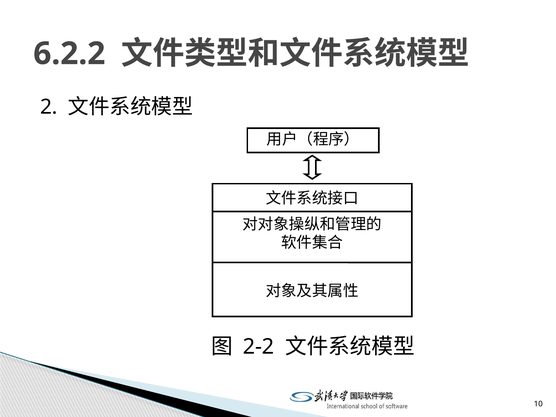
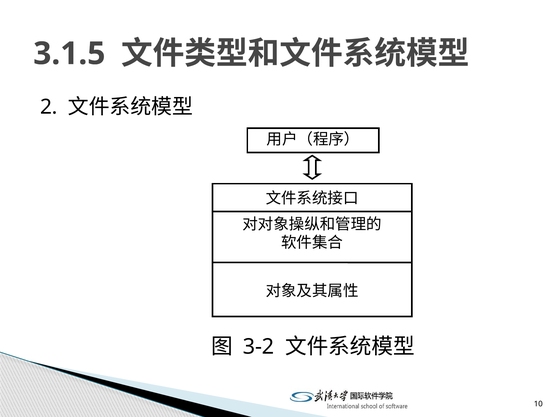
6.2.2: 6.2.2 -> 3.1.5 (69, 54)
2-2: 2-2 -> 3-2 (259, 347)
